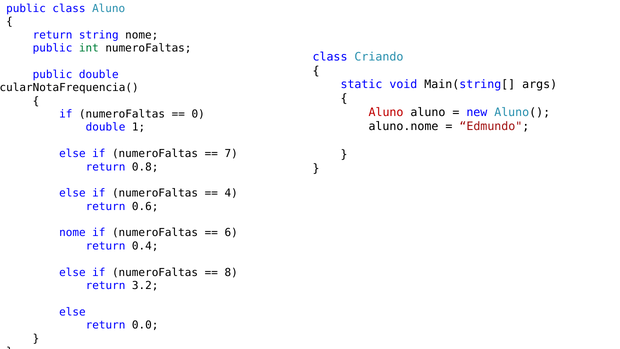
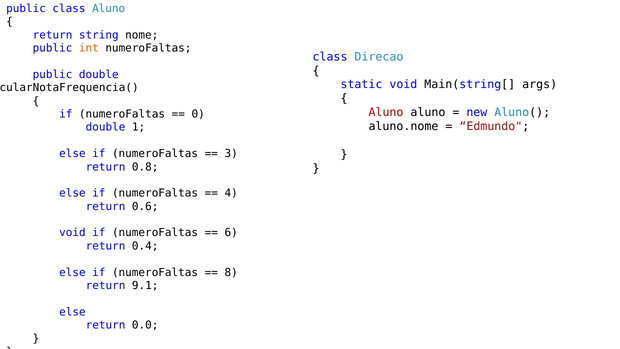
int colour: green -> orange (89, 48)
Criando: Criando -> Direcao (379, 57)
7: 7 -> 3 (231, 154)
nome: nome -> void (72, 233)
3.2: 3.2 -> 9.1 (145, 285)
